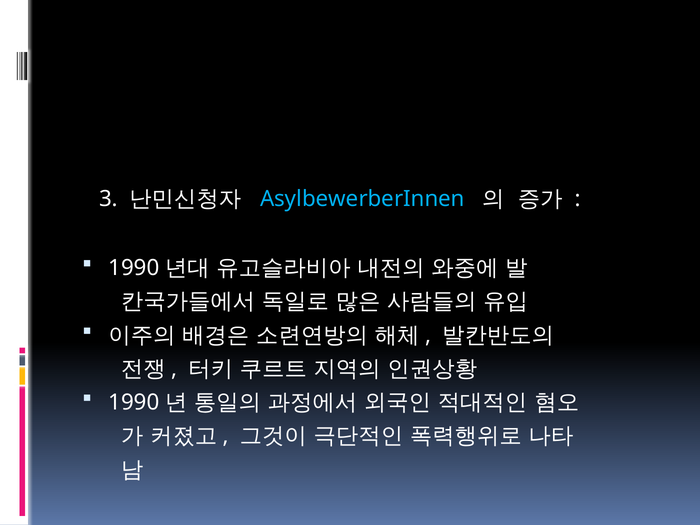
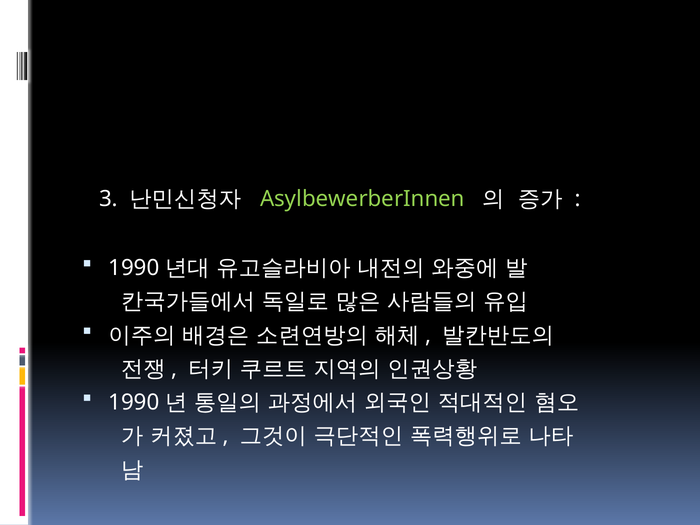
AsylbewerberInnen colour: light blue -> light green (362, 199)
